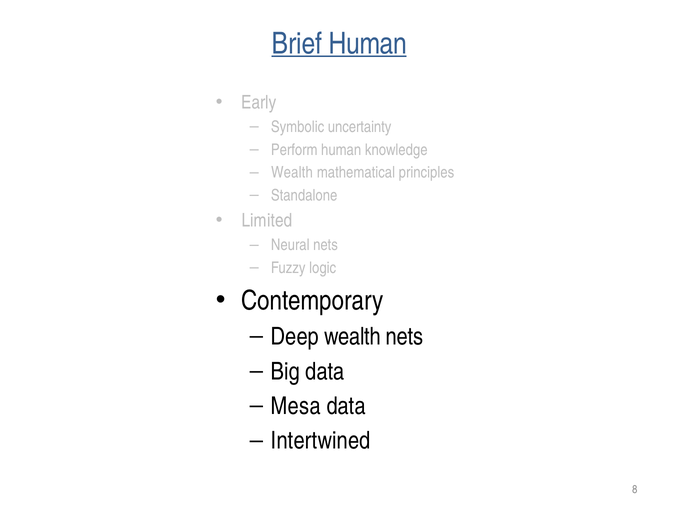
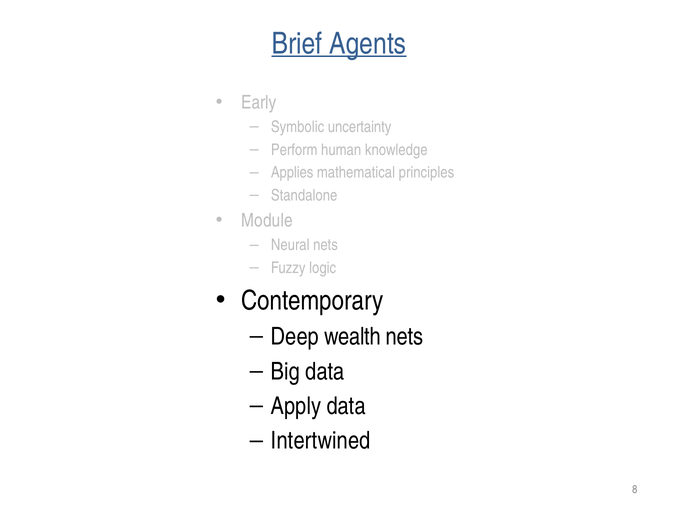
Brief Human: Human -> Agents (368, 44)
Wealth: Wealth -> Applies (292, 172)
Limited: Limited -> Module (267, 220)
Mesa: Mesa -> Apply (296, 406)
